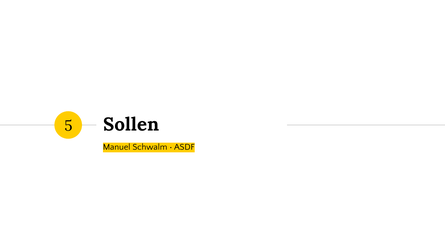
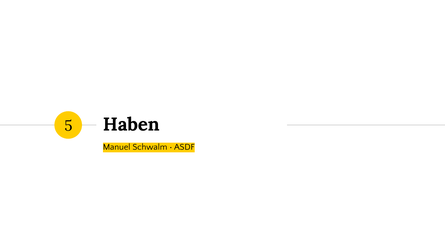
Sollen: Sollen -> Haben (131, 125)
